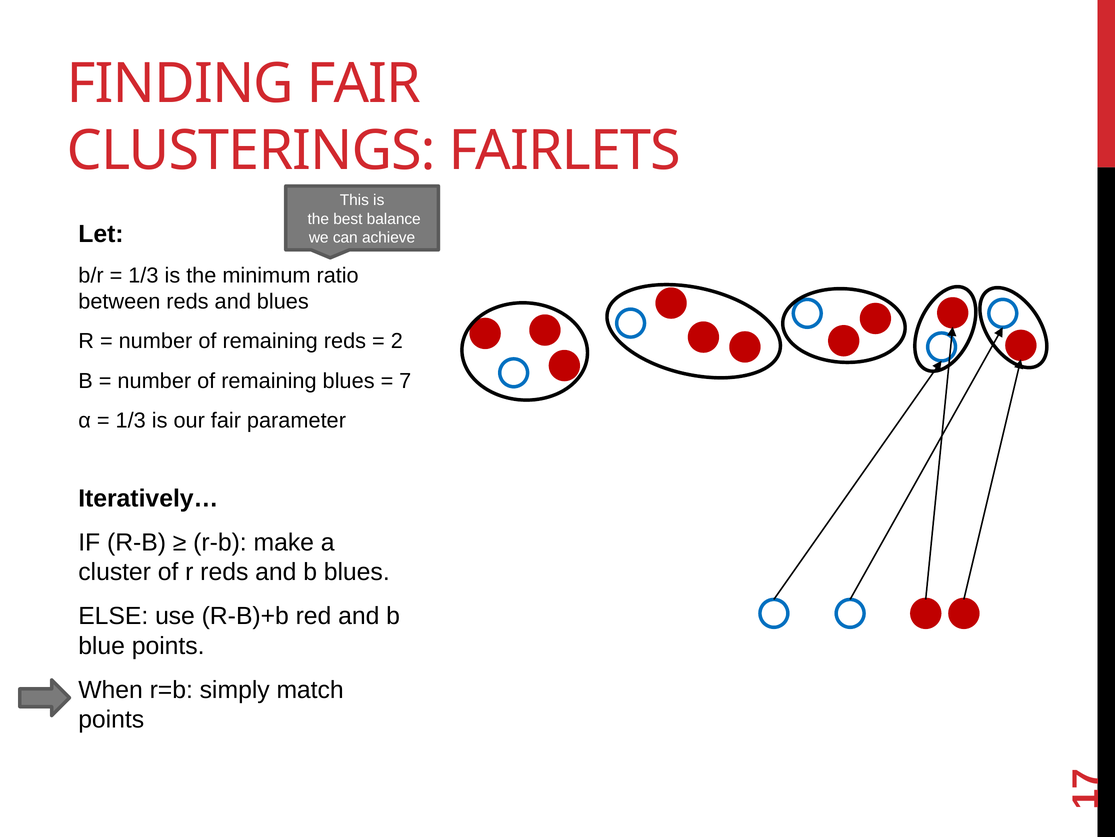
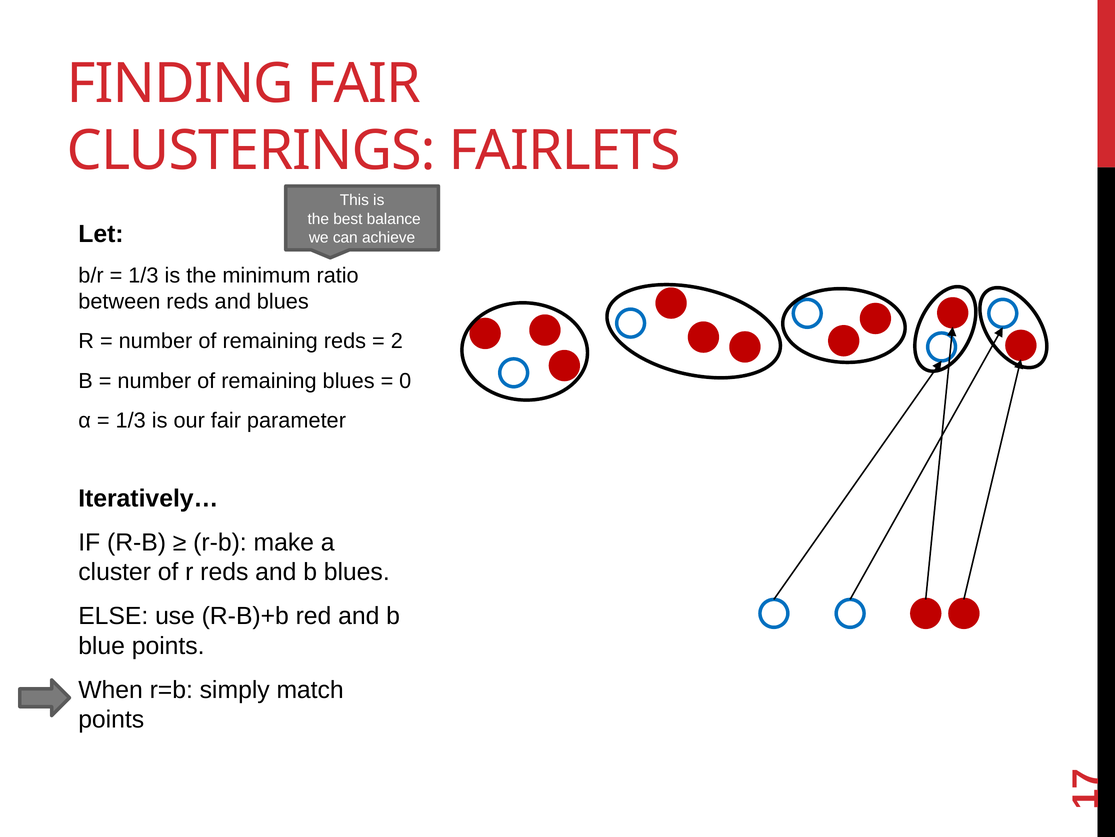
7: 7 -> 0 (405, 381)
